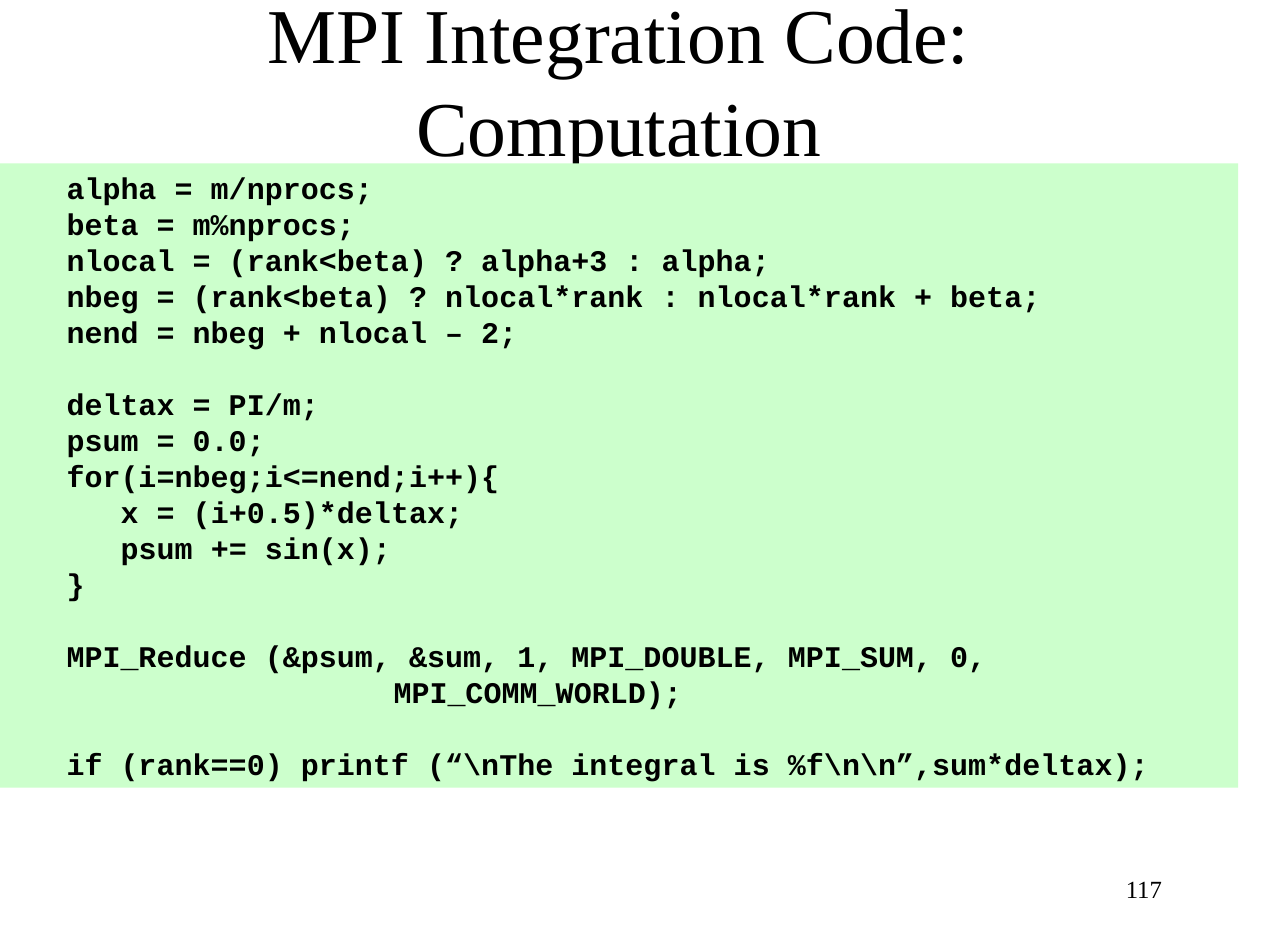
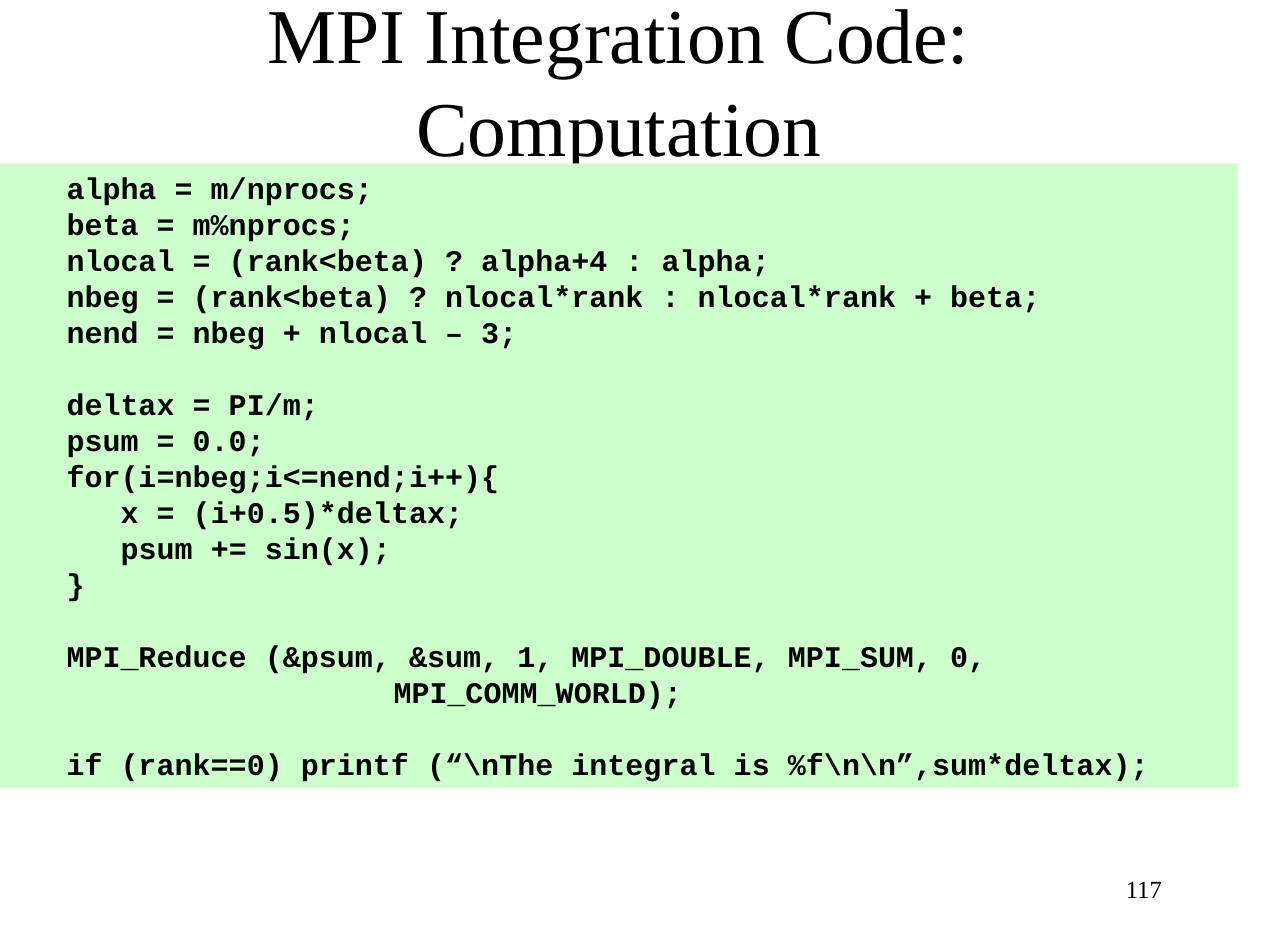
alpha+3: alpha+3 -> alpha+4 (544, 262)
2: 2 -> 3 (499, 334)
